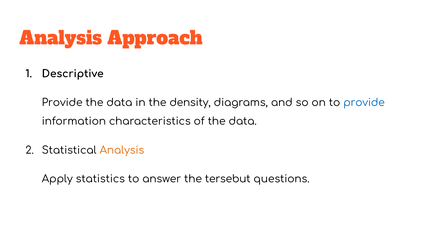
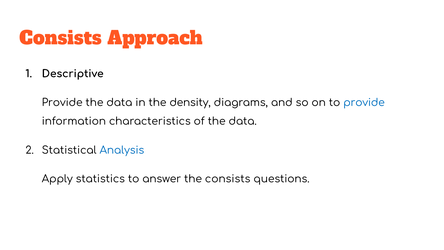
Analysis: Analysis -> Consists (61, 38)
Analysis colour: orange -> blue (122, 150)
the tersebut: tersebut -> consists (228, 179)
